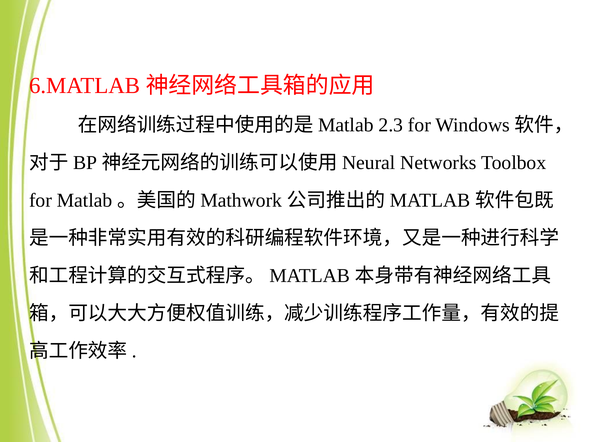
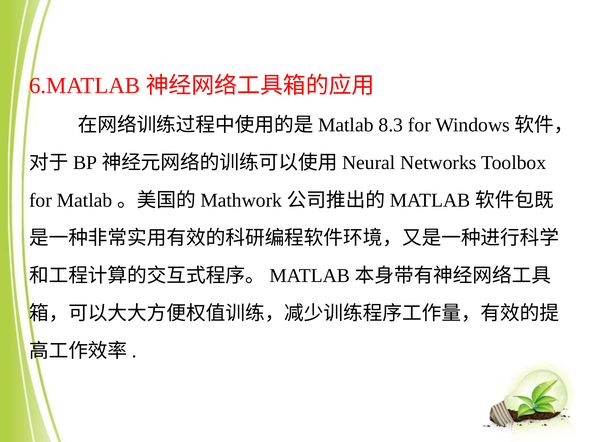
2.3: 2.3 -> 8.3 (391, 125)
